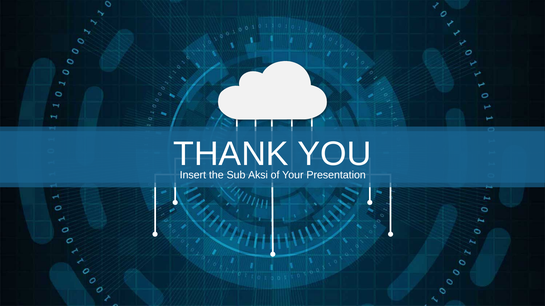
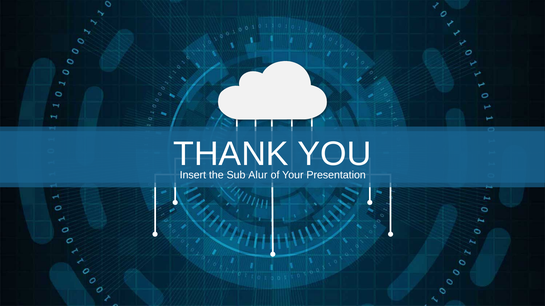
Aksi: Aksi -> Alur (258, 175)
